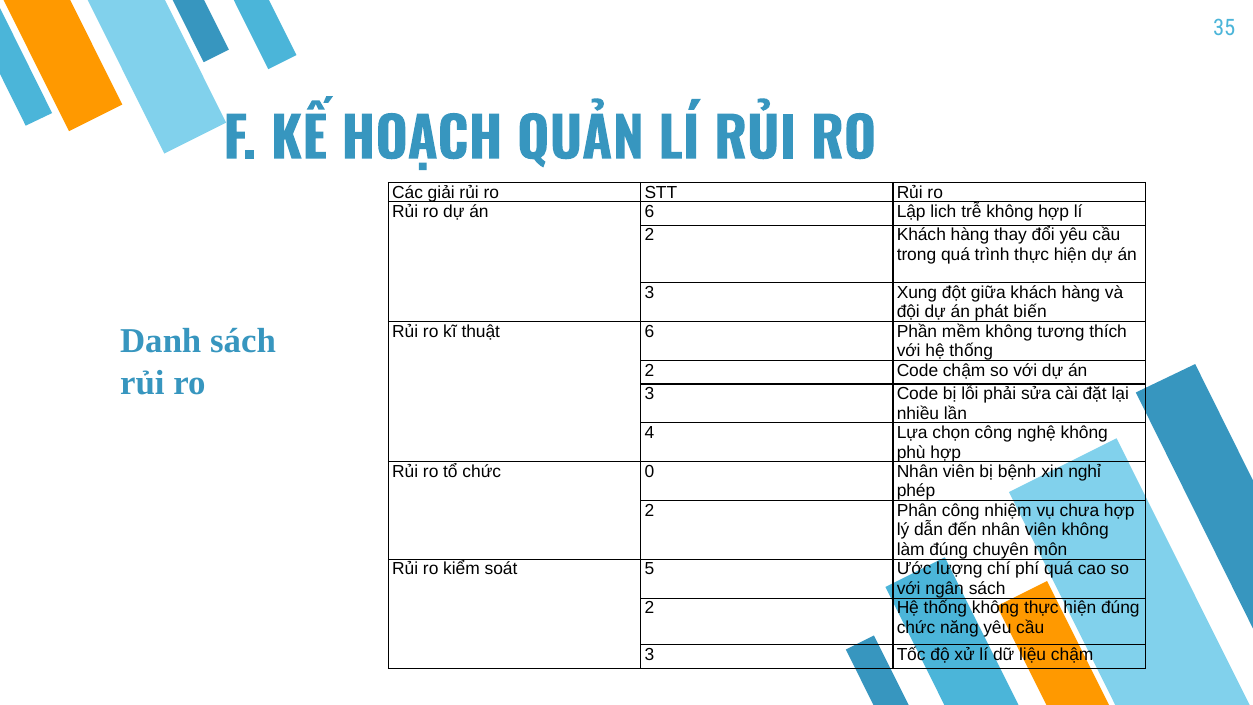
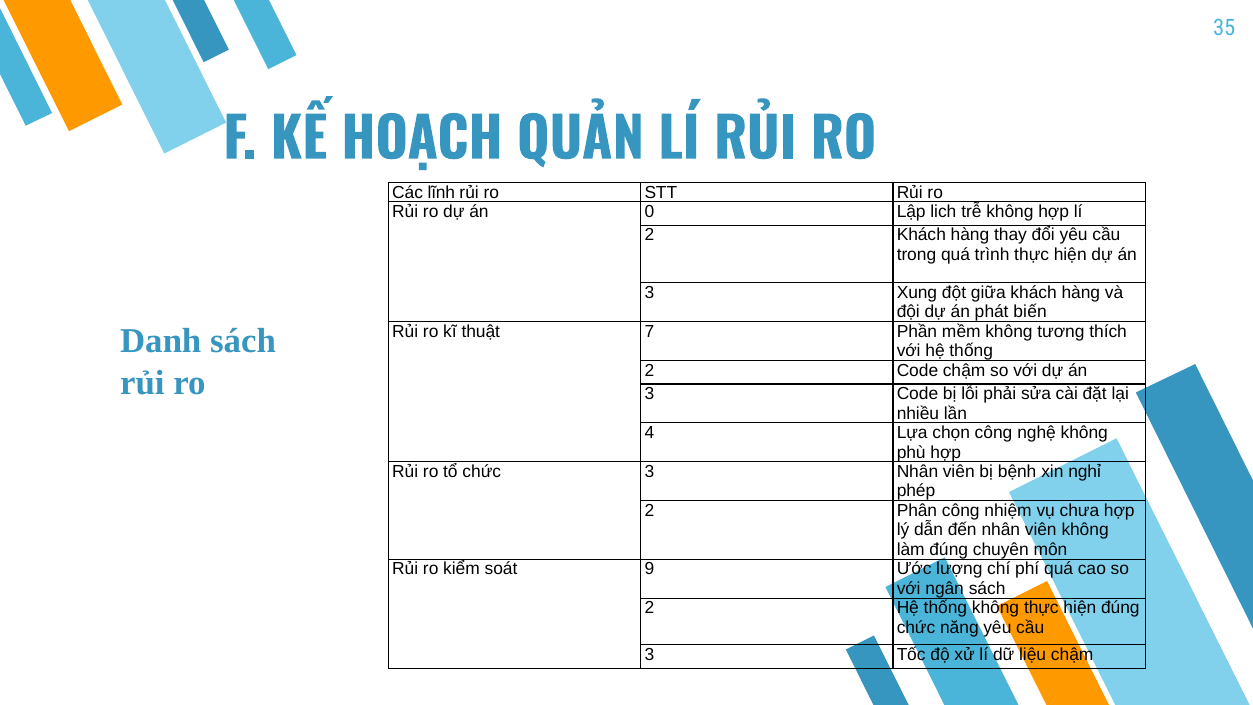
giải: giải -> lĩnh (441, 192)
án 6: 6 -> 0 (649, 212)
thuật 6: 6 -> 7 (649, 332)
chức 0: 0 -> 3 (649, 472)
5: 5 -> 9 (649, 569)
